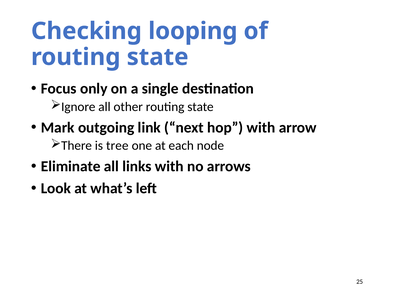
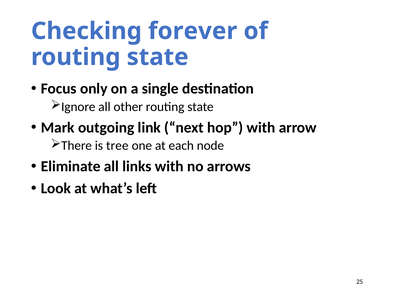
looping: looping -> forever (193, 31)
